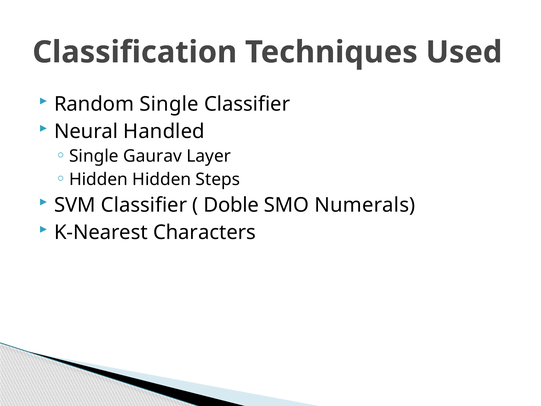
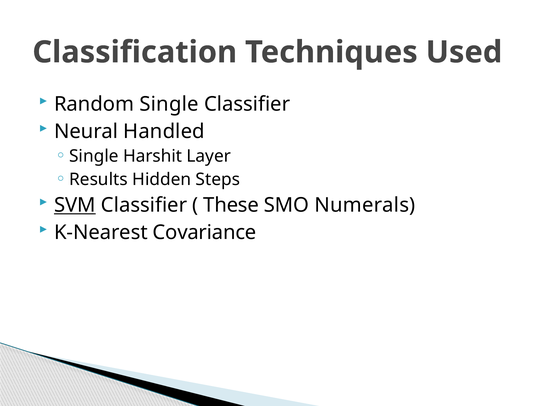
Gaurav: Gaurav -> Harshit (153, 156)
Hidden: Hidden -> Results (98, 179)
SVM underline: none -> present (75, 205)
Doble: Doble -> These (231, 205)
Characters: Characters -> Covariance (205, 232)
